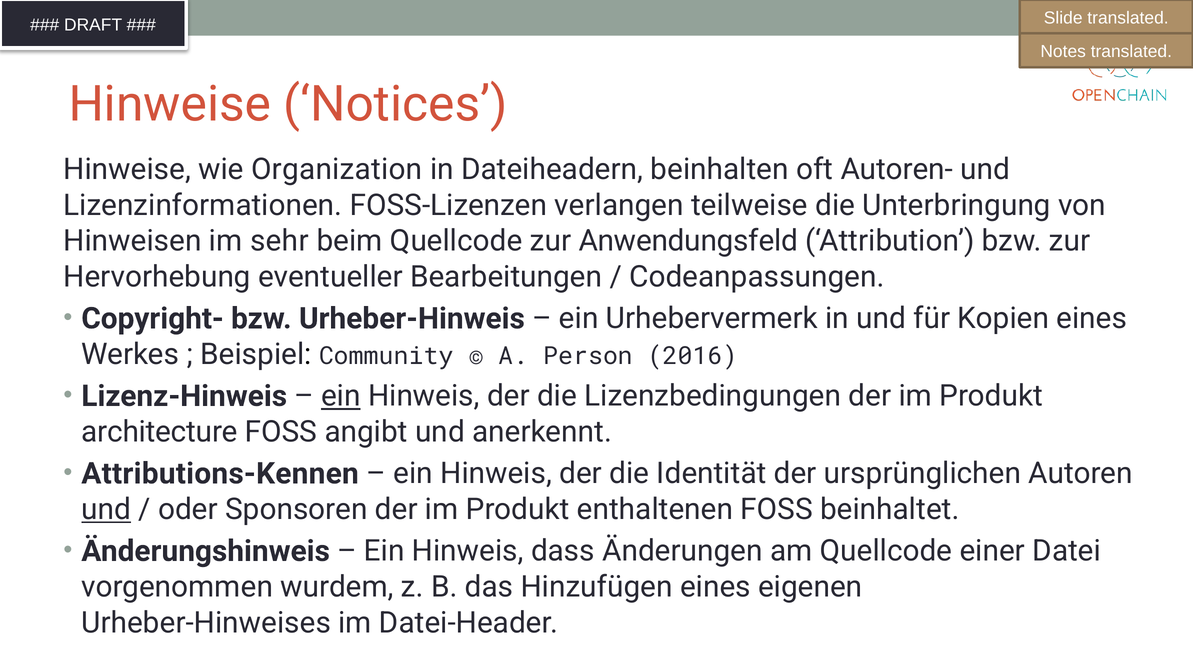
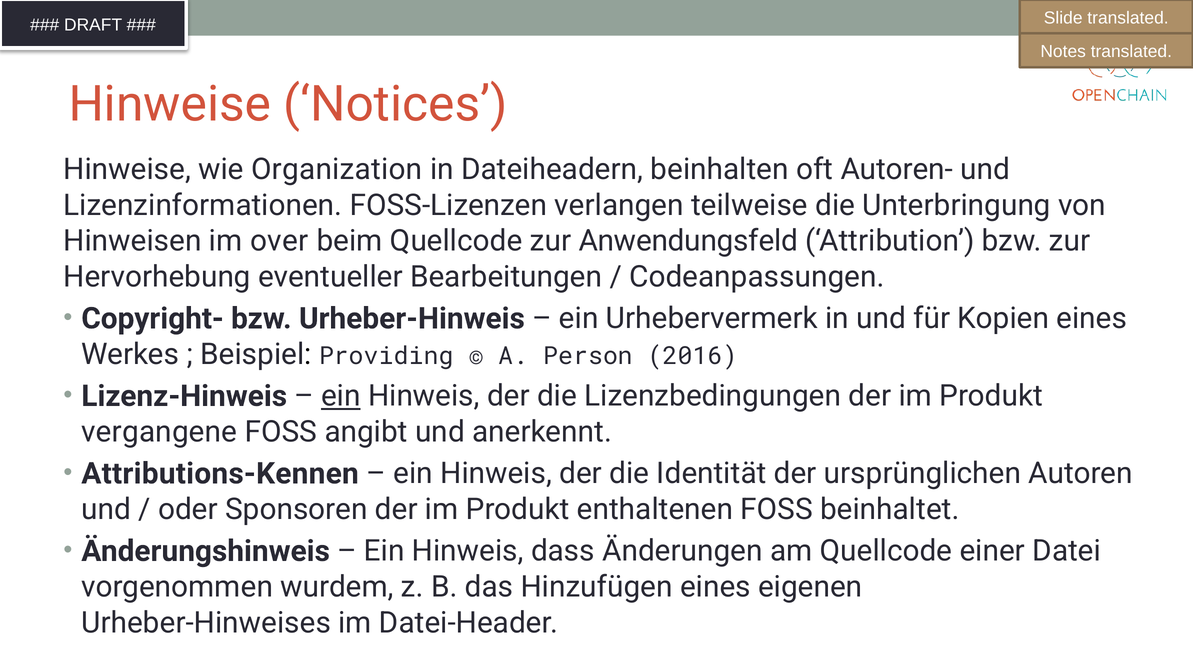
sehr: sehr -> over (279, 241)
Community: Community -> Providing (386, 356)
architecture: architecture -> vergangene (159, 432)
und underline: present -> none (106, 509)
